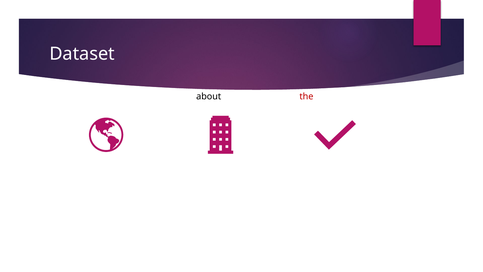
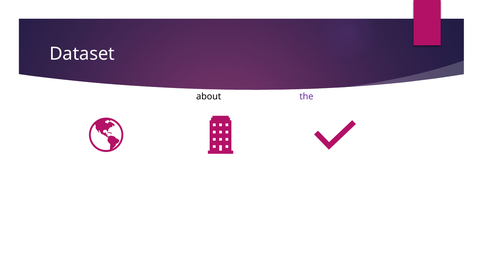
the colour: red -> purple (306, 96)
